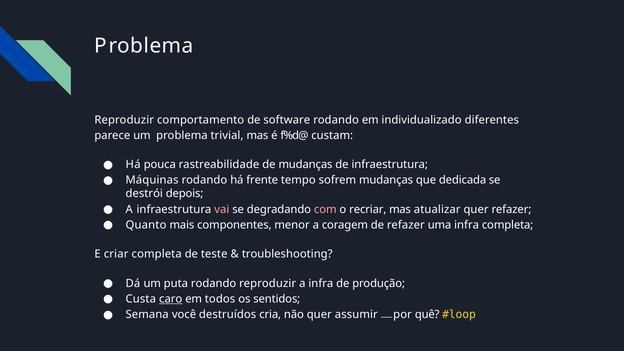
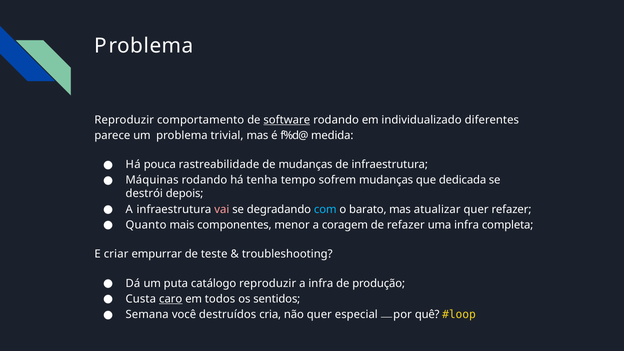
software underline: none -> present (287, 120)
custam: custam -> medida (332, 135)
frente: frente -> tenha (262, 180)
com colour: pink -> light blue (325, 209)
recriar: recriar -> barato (368, 209)
criar completa: completa -> empurrar (157, 254)
puta rodando: rodando -> catálogo (214, 283)
assumir: assumir -> especial (356, 315)
